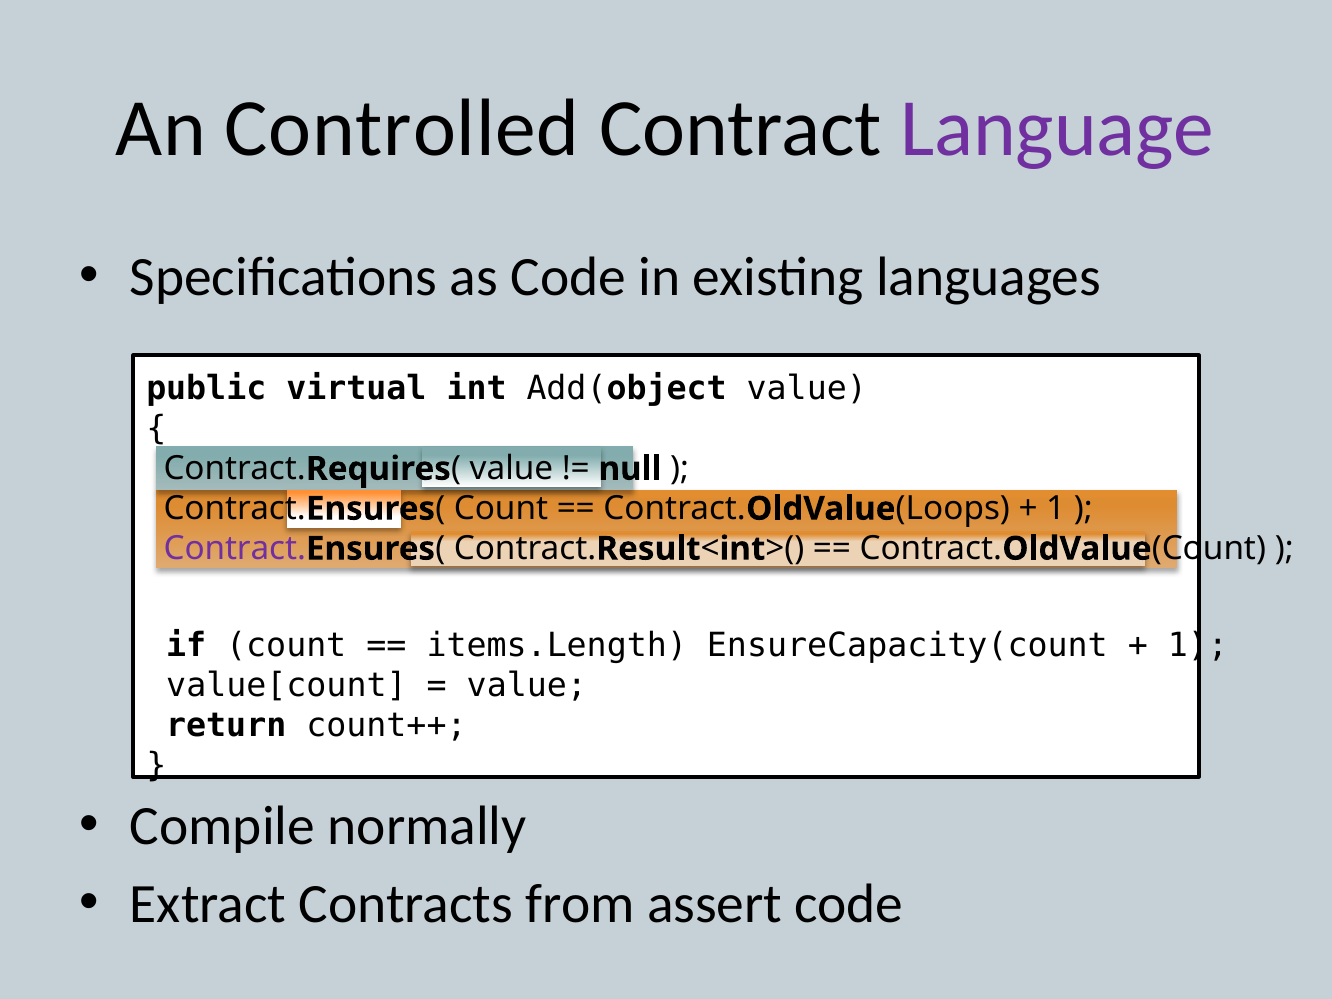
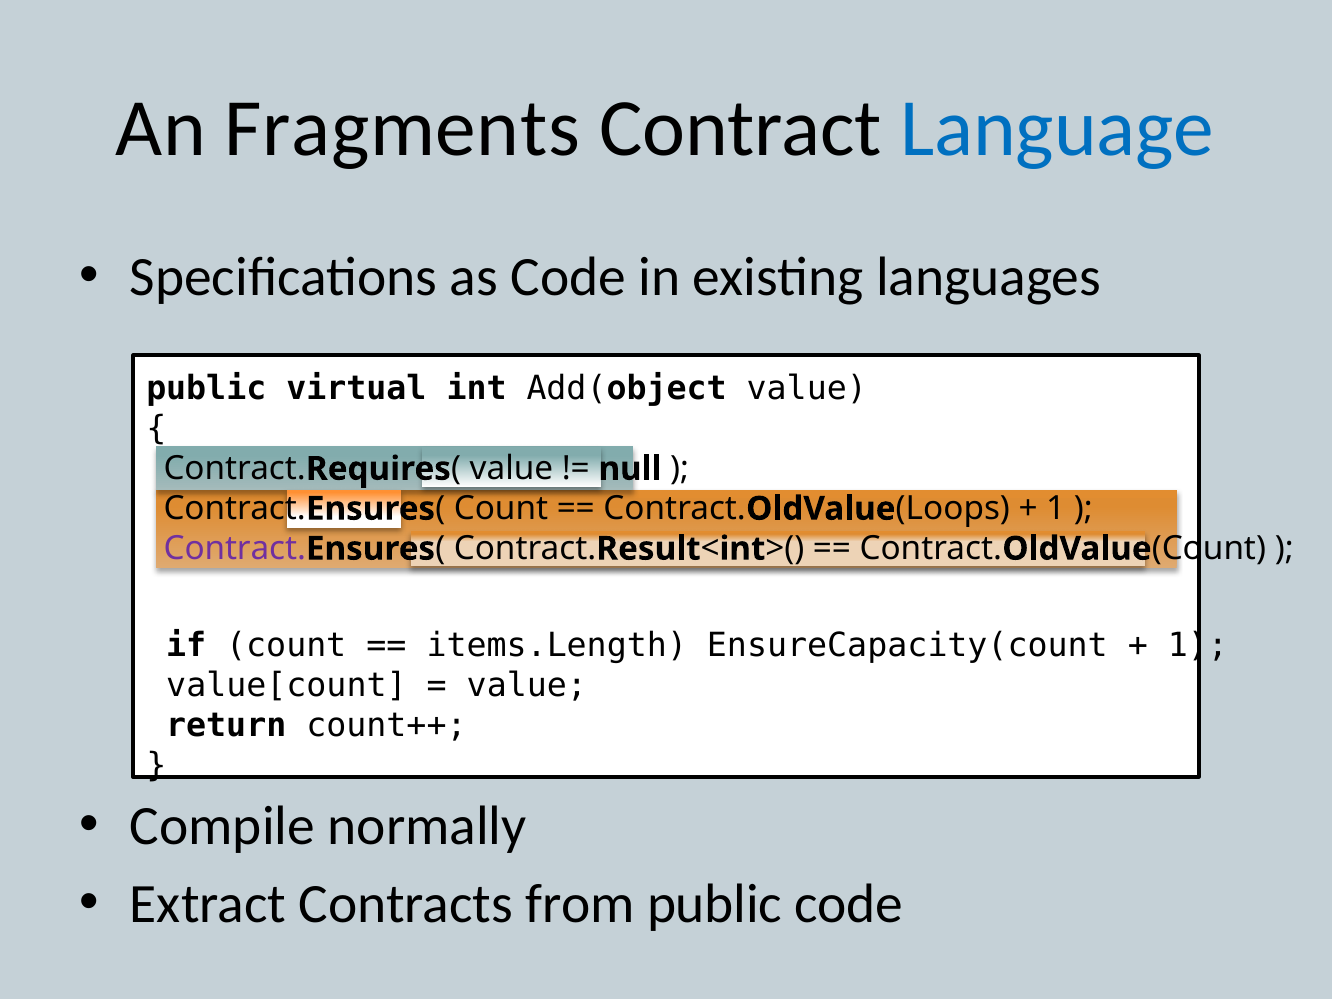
Controlled: Controlled -> Fragments (402, 129)
Language colour: purple -> blue (1057, 129)
from assert: assert -> public (714, 905)
